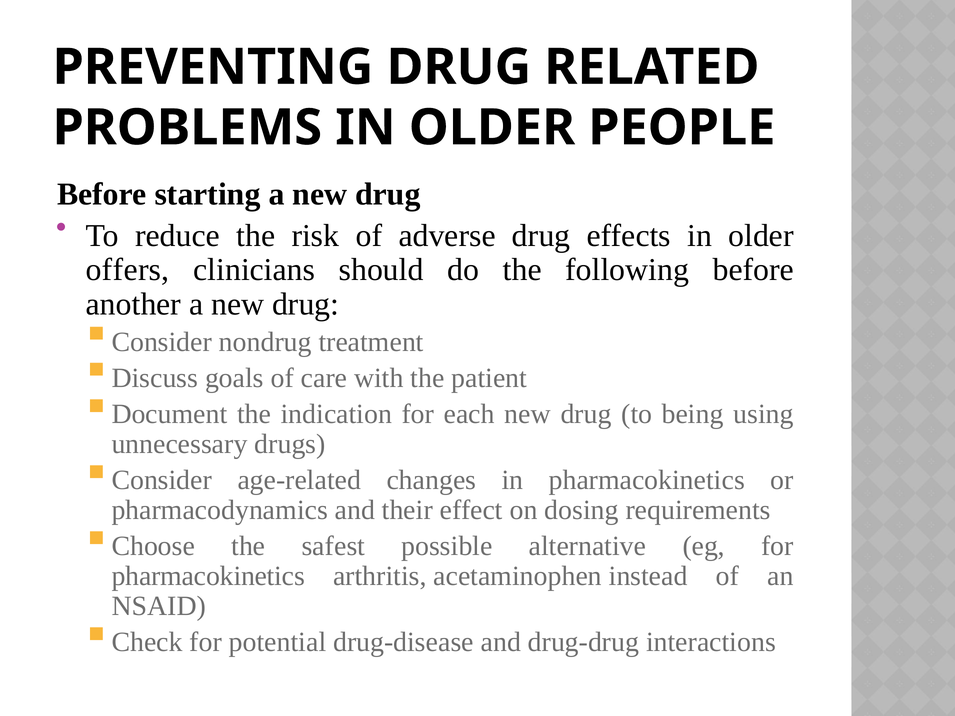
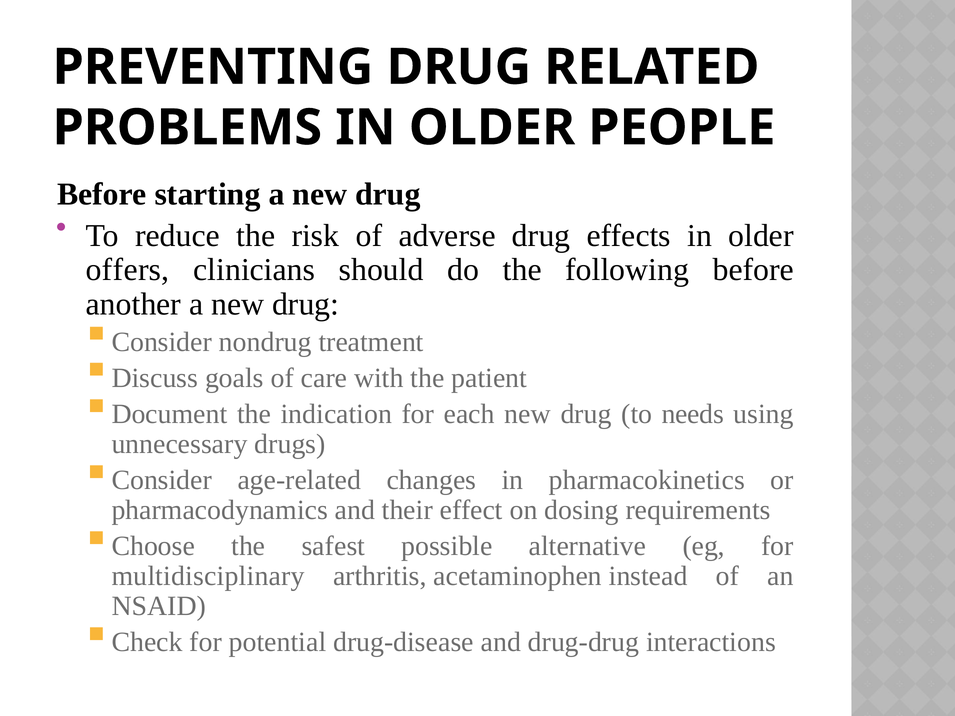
being: being -> needs (693, 414)
pharmacokinetics: pharmacokinetics -> multidisciplinary (208, 576)
